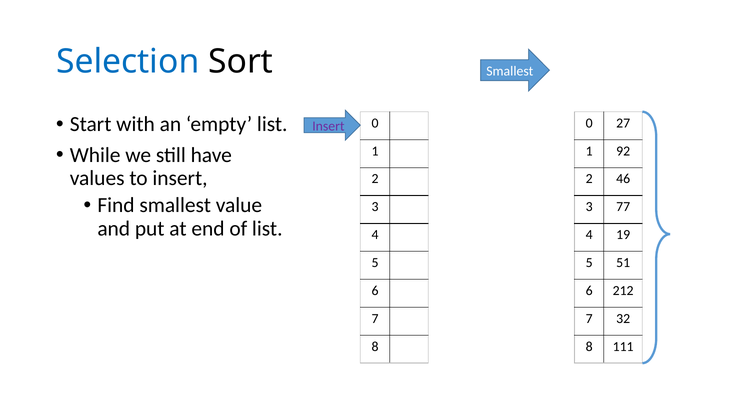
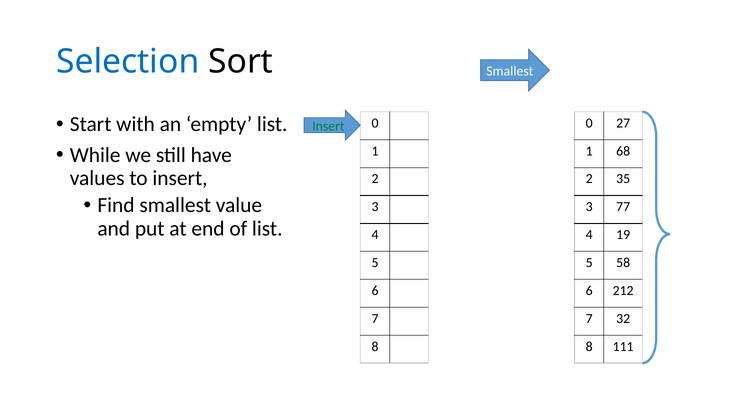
Insert colour: purple -> green (328, 126)
92: 92 -> 68 (623, 151)
46: 46 -> 35 (623, 179)
51: 51 -> 58 (623, 262)
